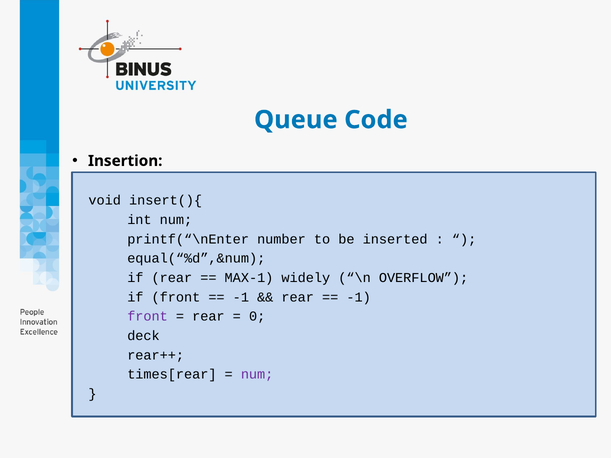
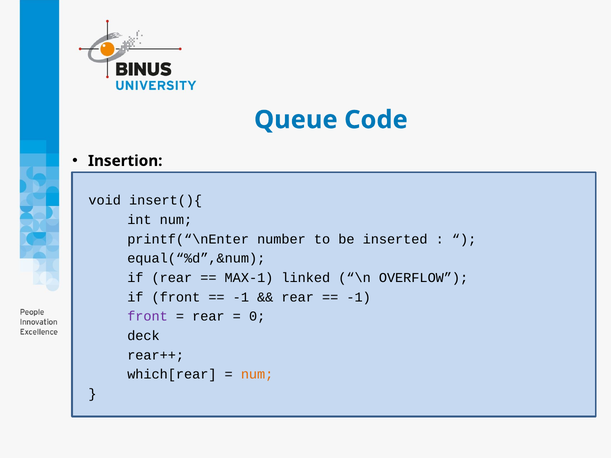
widely: widely -> linked (306, 278)
times[rear: times[rear -> which[rear (172, 375)
num colour: purple -> orange (257, 375)
